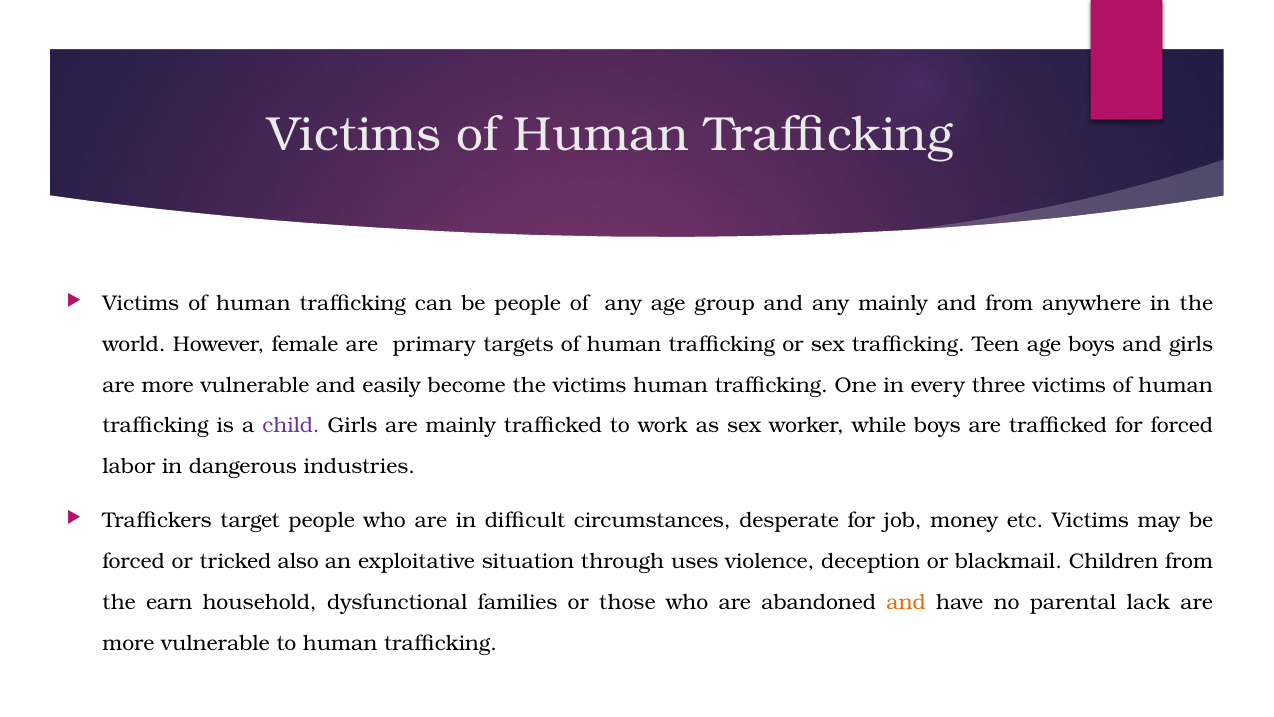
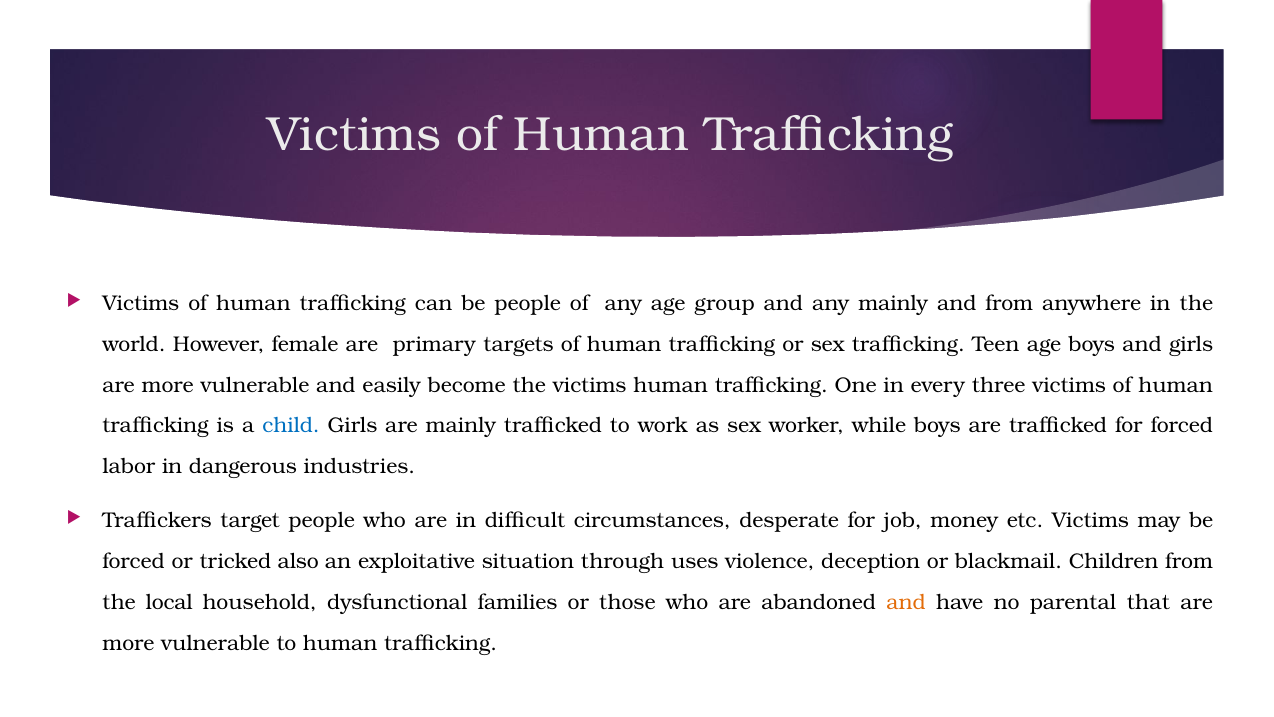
child colour: purple -> blue (291, 426)
earn: earn -> local (169, 602)
lack: lack -> that (1148, 602)
